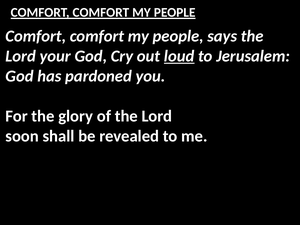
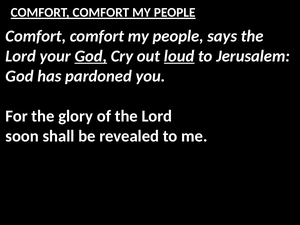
God underline: none -> present (91, 56)
